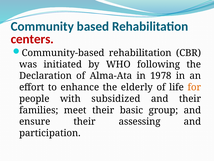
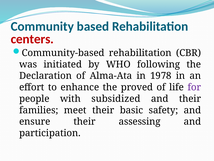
elderly: elderly -> proved (137, 87)
for colour: orange -> purple (194, 87)
group: group -> safety (163, 110)
